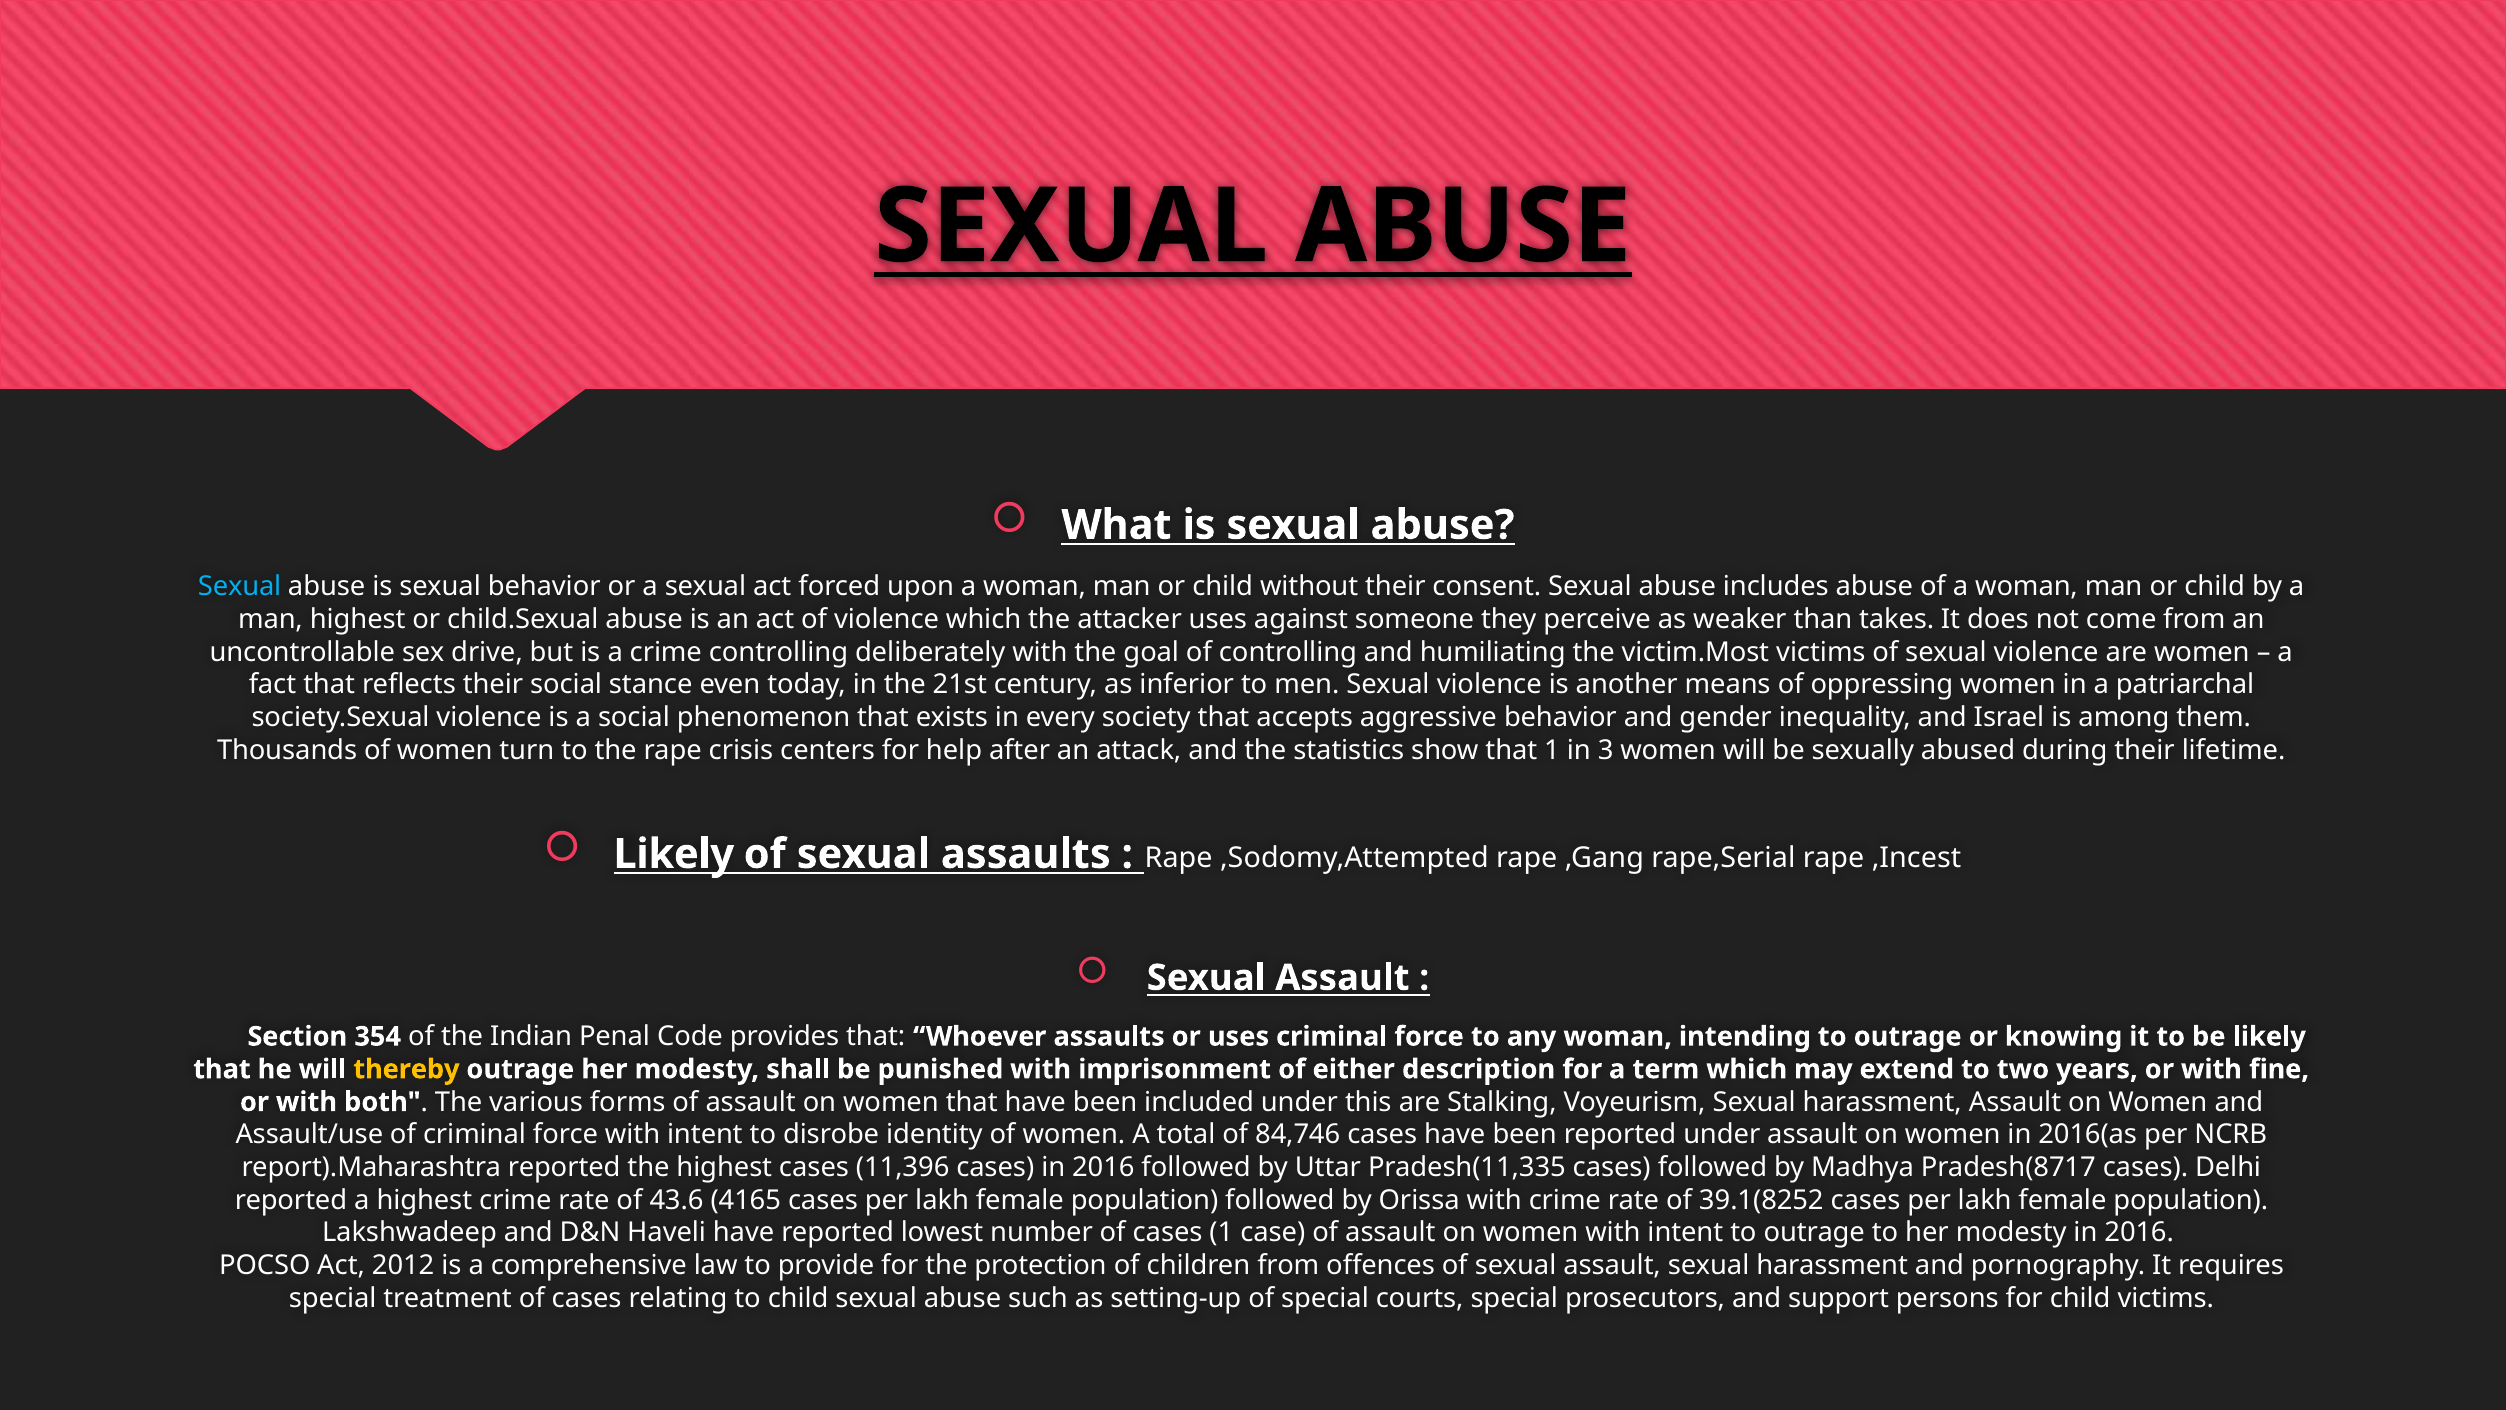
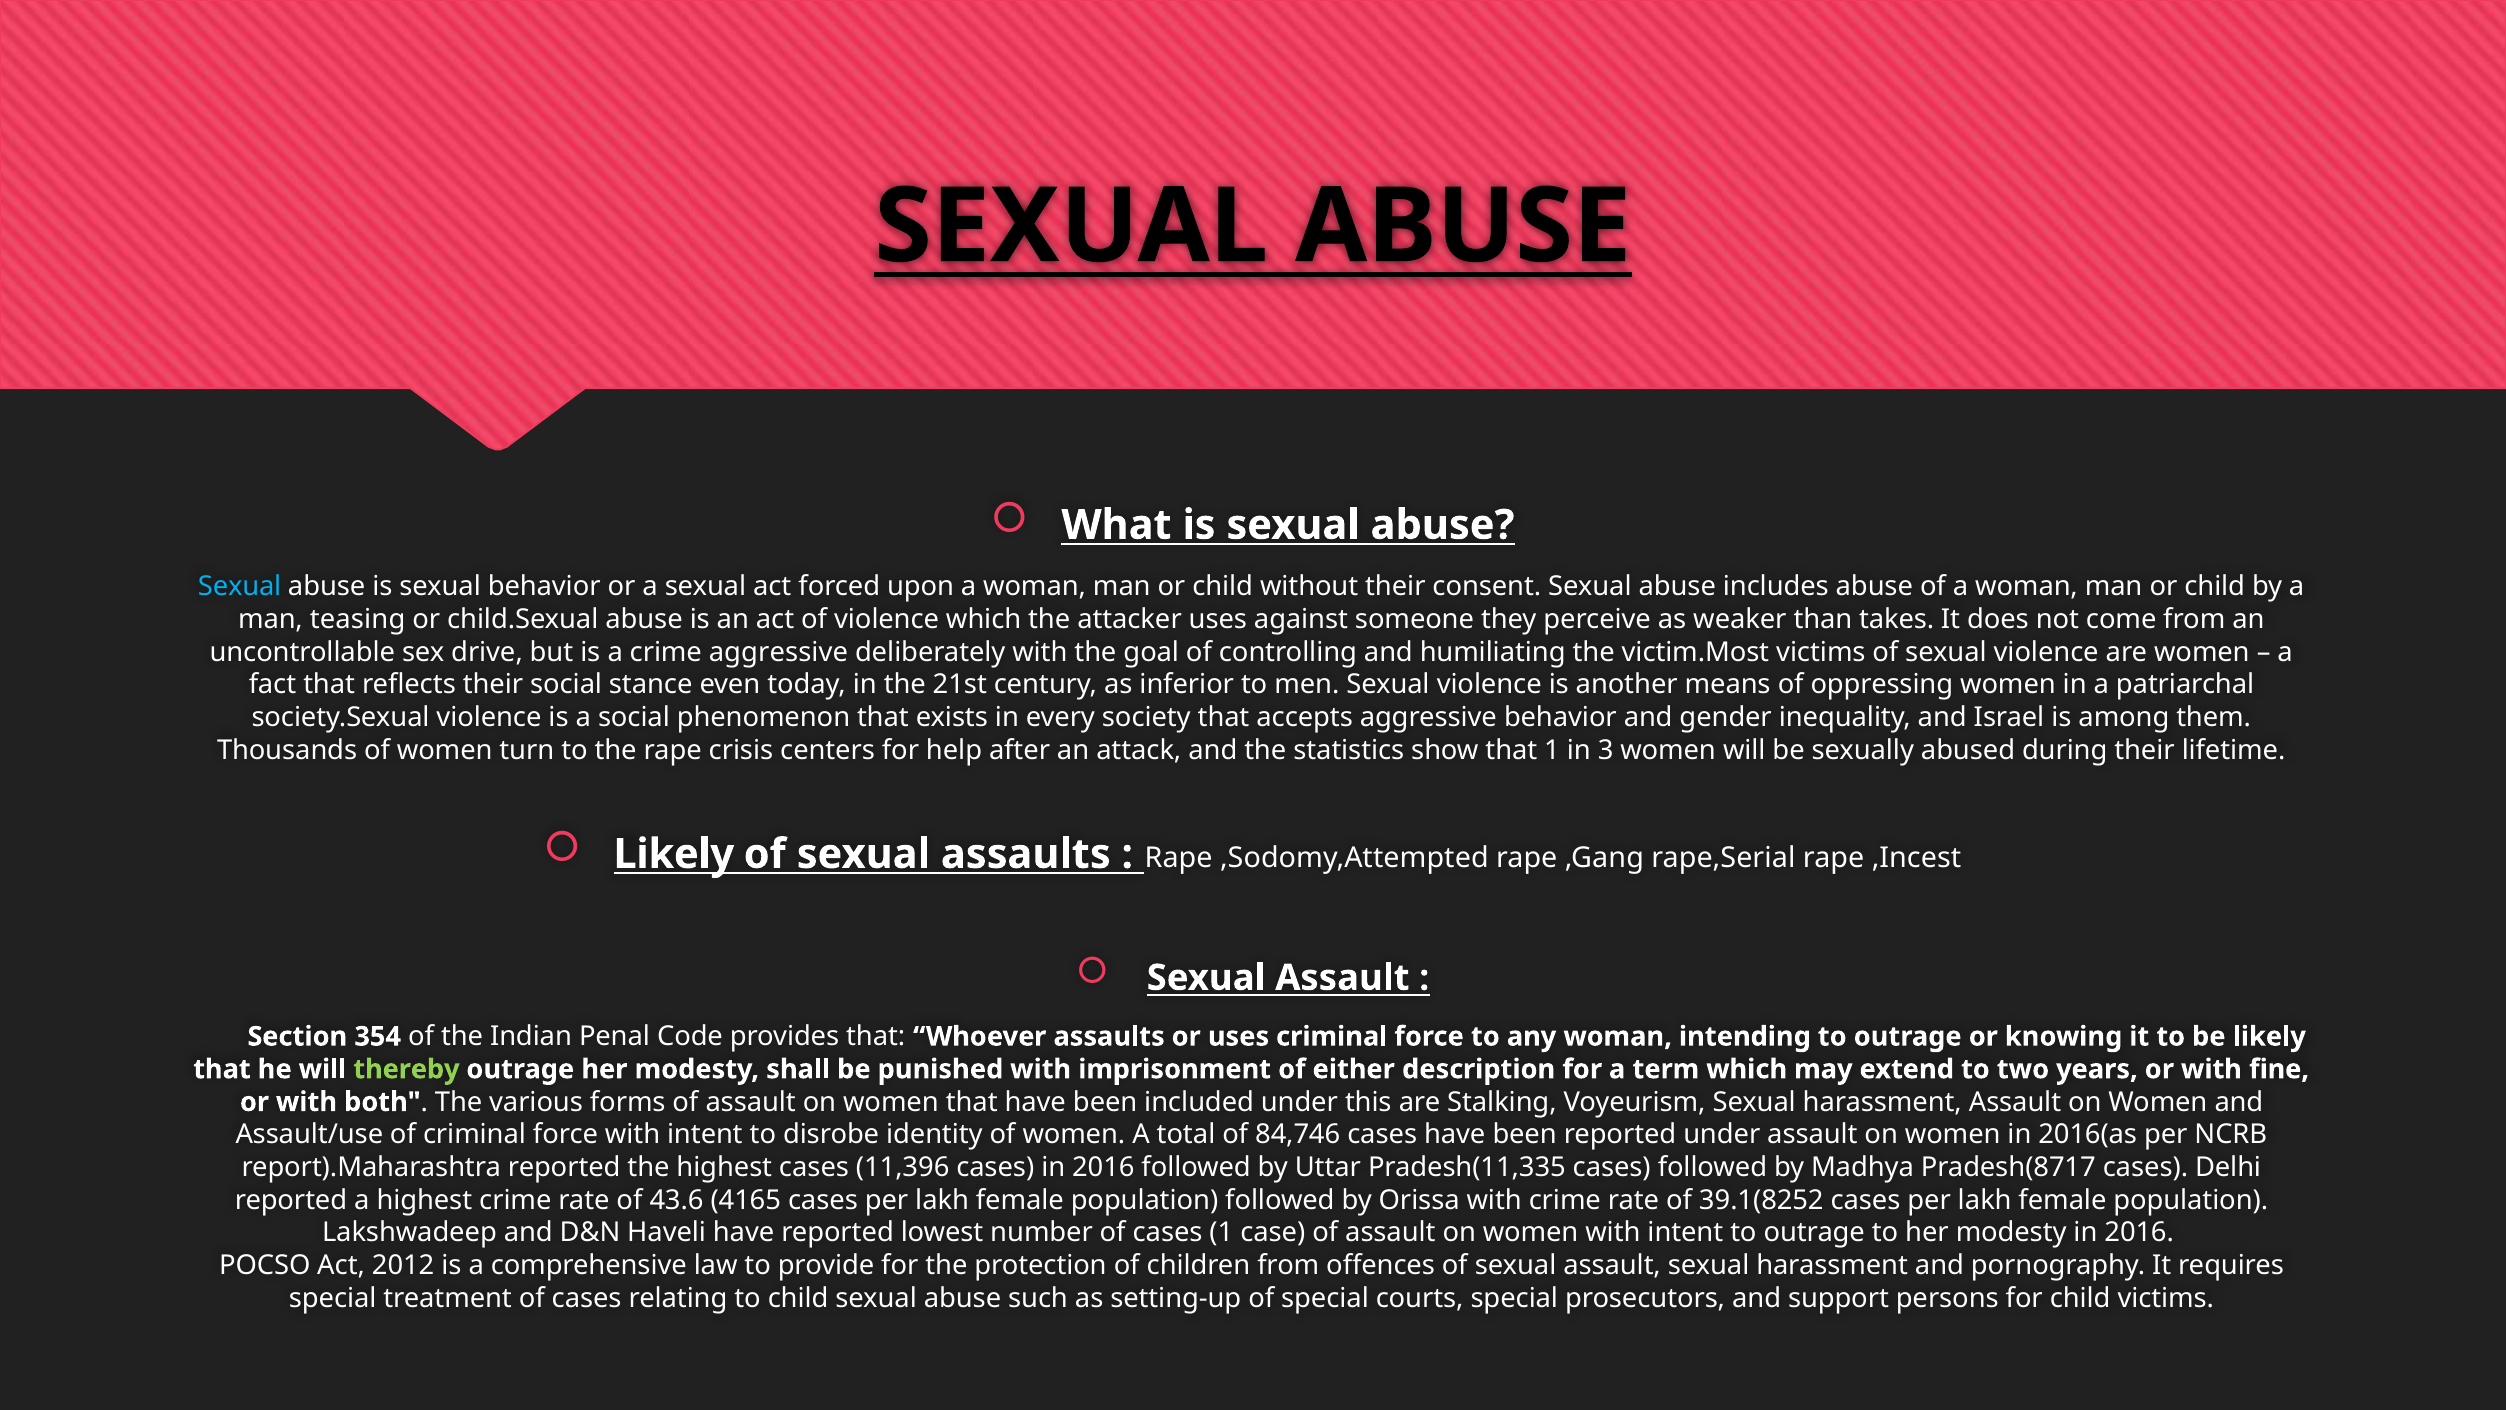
man highest: highest -> teasing (358, 619)
crime controlling: controlling -> aggressive (778, 652)
thereby colour: yellow -> light green (406, 1069)
